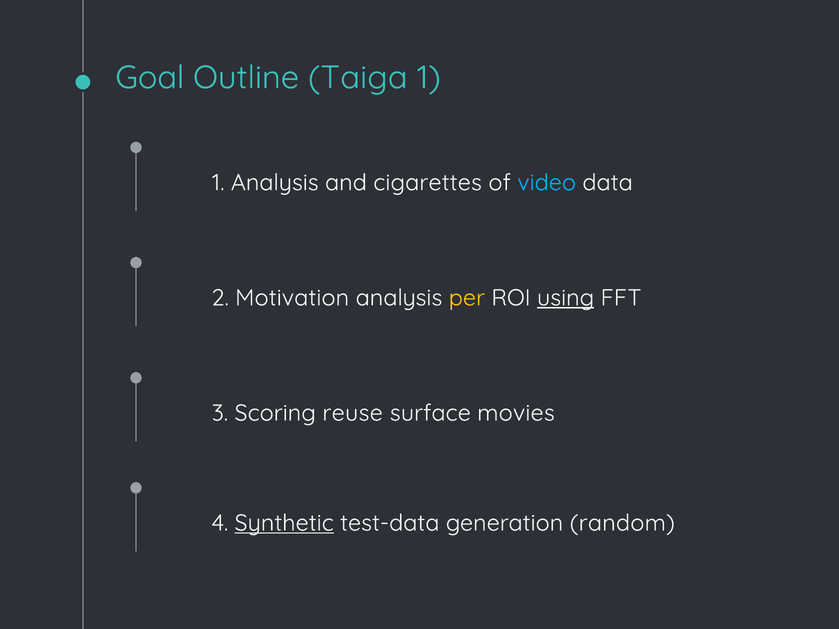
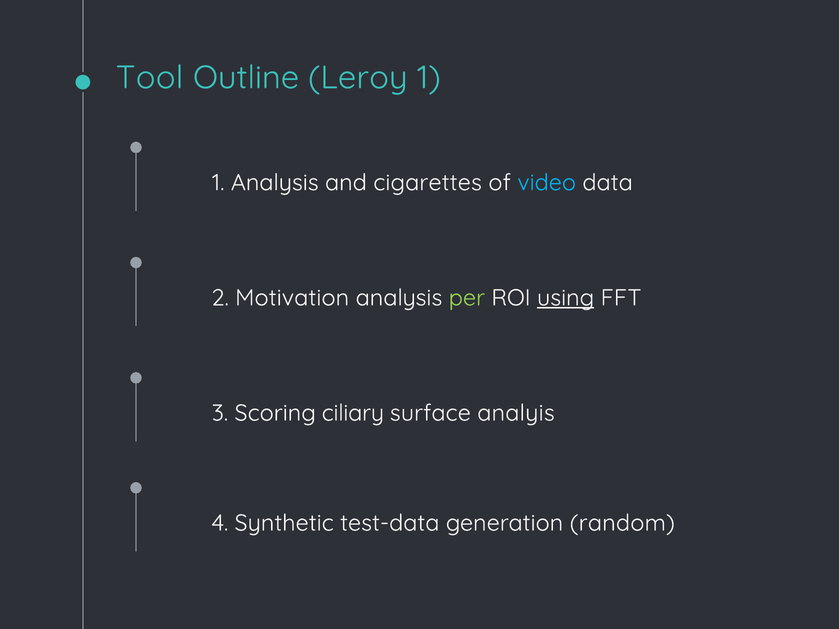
Goal: Goal -> Tool (150, 78)
Taiga: Taiga -> Leroy (358, 78)
per colour: yellow -> light green (467, 298)
reuse: reuse -> ciliary (353, 413)
movies: movies -> analyis (516, 413)
Synthetic underline: present -> none (284, 523)
